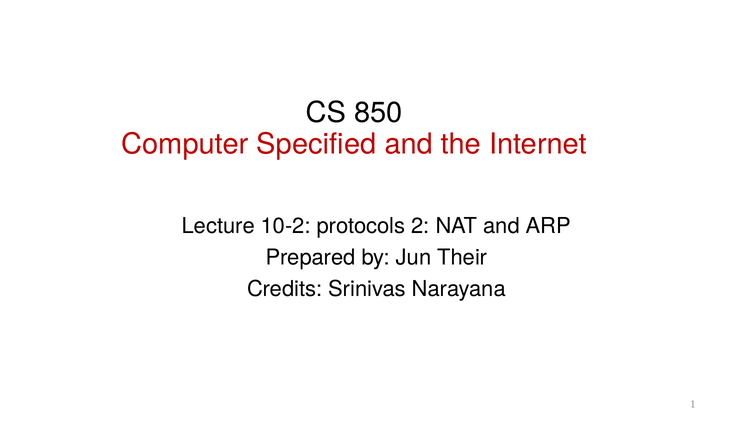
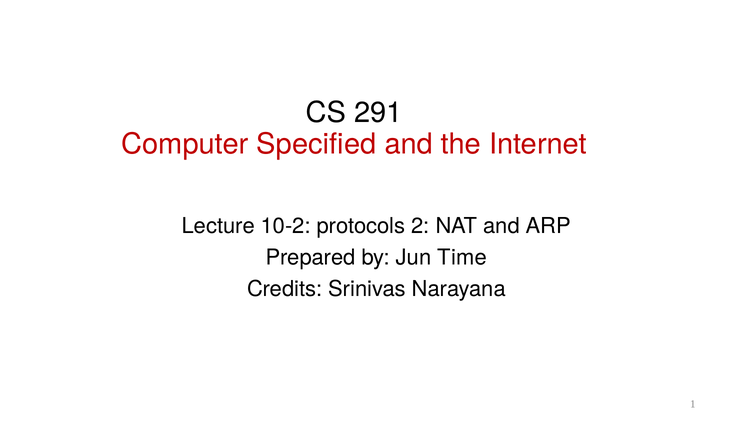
850: 850 -> 291 (378, 113)
Their: Their -> Time (462, 258)
